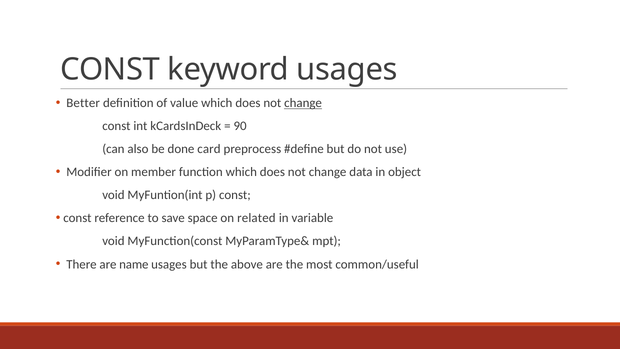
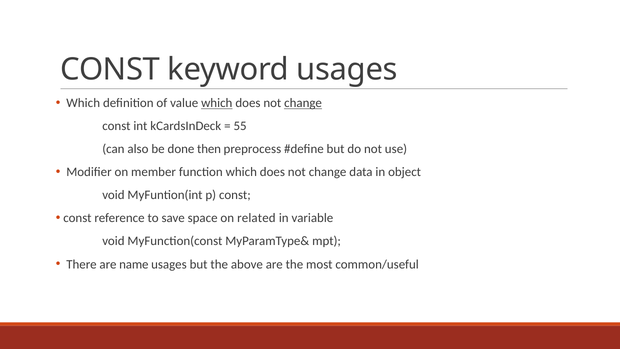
Better: Better -> Which (83, 103)
which underline: none -> present (217, 103)
90: 90 -> 55 (240, 126)
card: card -> then (209, 149)
